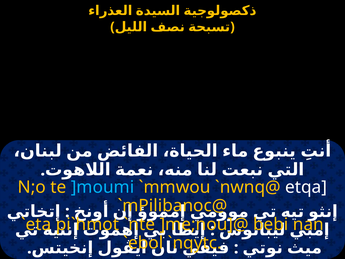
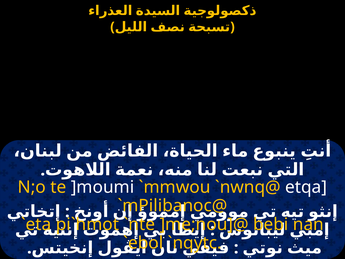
]moumi colour: light blue -> white (103, 187)
